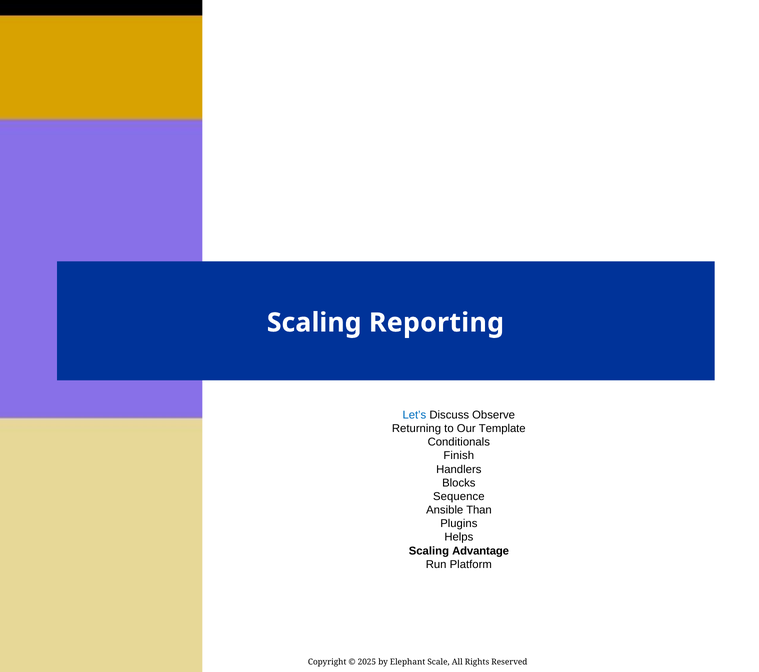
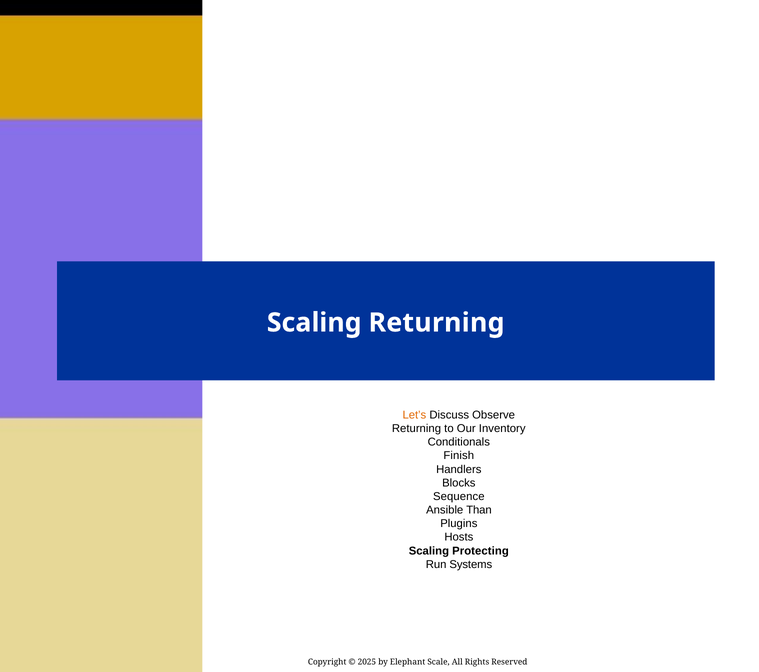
Scaling Reporting: Reporting -> Returning (436, 323)
Let’s colour: blue -> orange (414, 415)
Template: Template -> Inventory (502, 429)
Helps: Helps -> Hosts (459, 537)
Advantage: Advantage -> Protecting (480, 551)
Platform: Platform -> Systems (471, 564)
